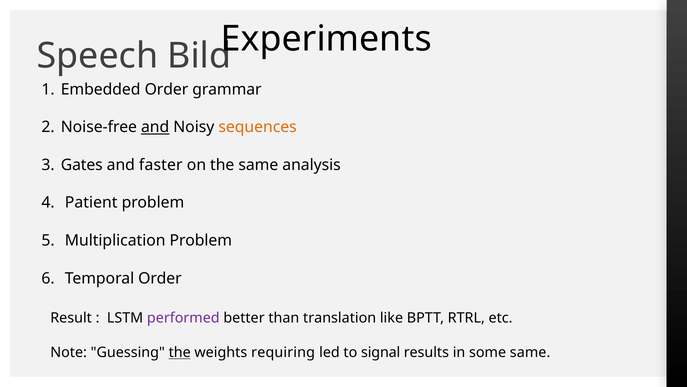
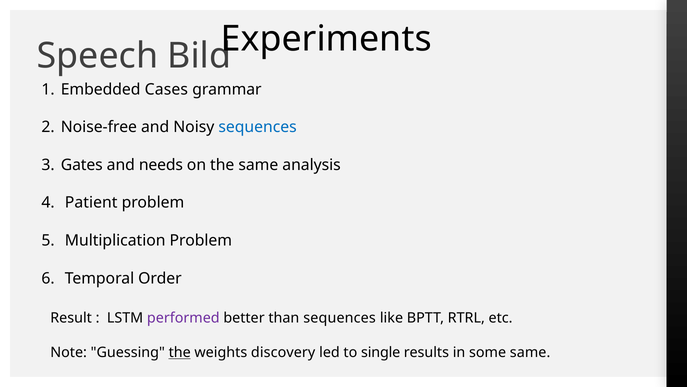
Embedded Order: Order -> Cases (166, 89)
and underline: present -> none (155, 127)
sequences colour: orange -> blue (258, 127)
faster: faster -> needs (161, 165)
than translation: translation -> sequences (340, 318)
requiring: requiring -> discovery (283, 352)
signal: signal -> single (381, 352)
